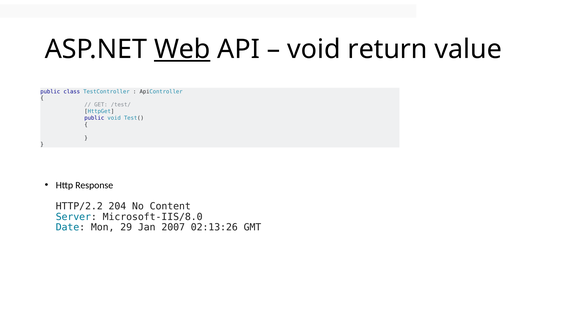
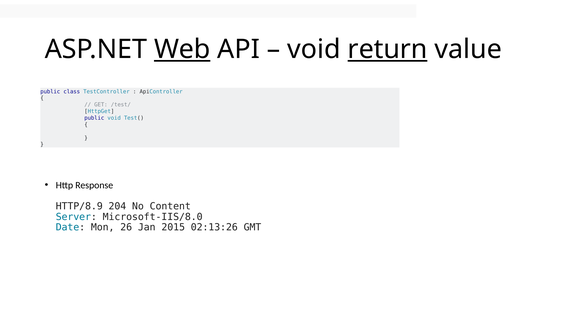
return underline: none -> present (388, 49)
HTTP/2.2: HTTP/2.2 -> HTTP/8.9 (79, 206)
29: 29 -> 26 (126, 227)
2007: 2007 -> 2015 (173, 227)
